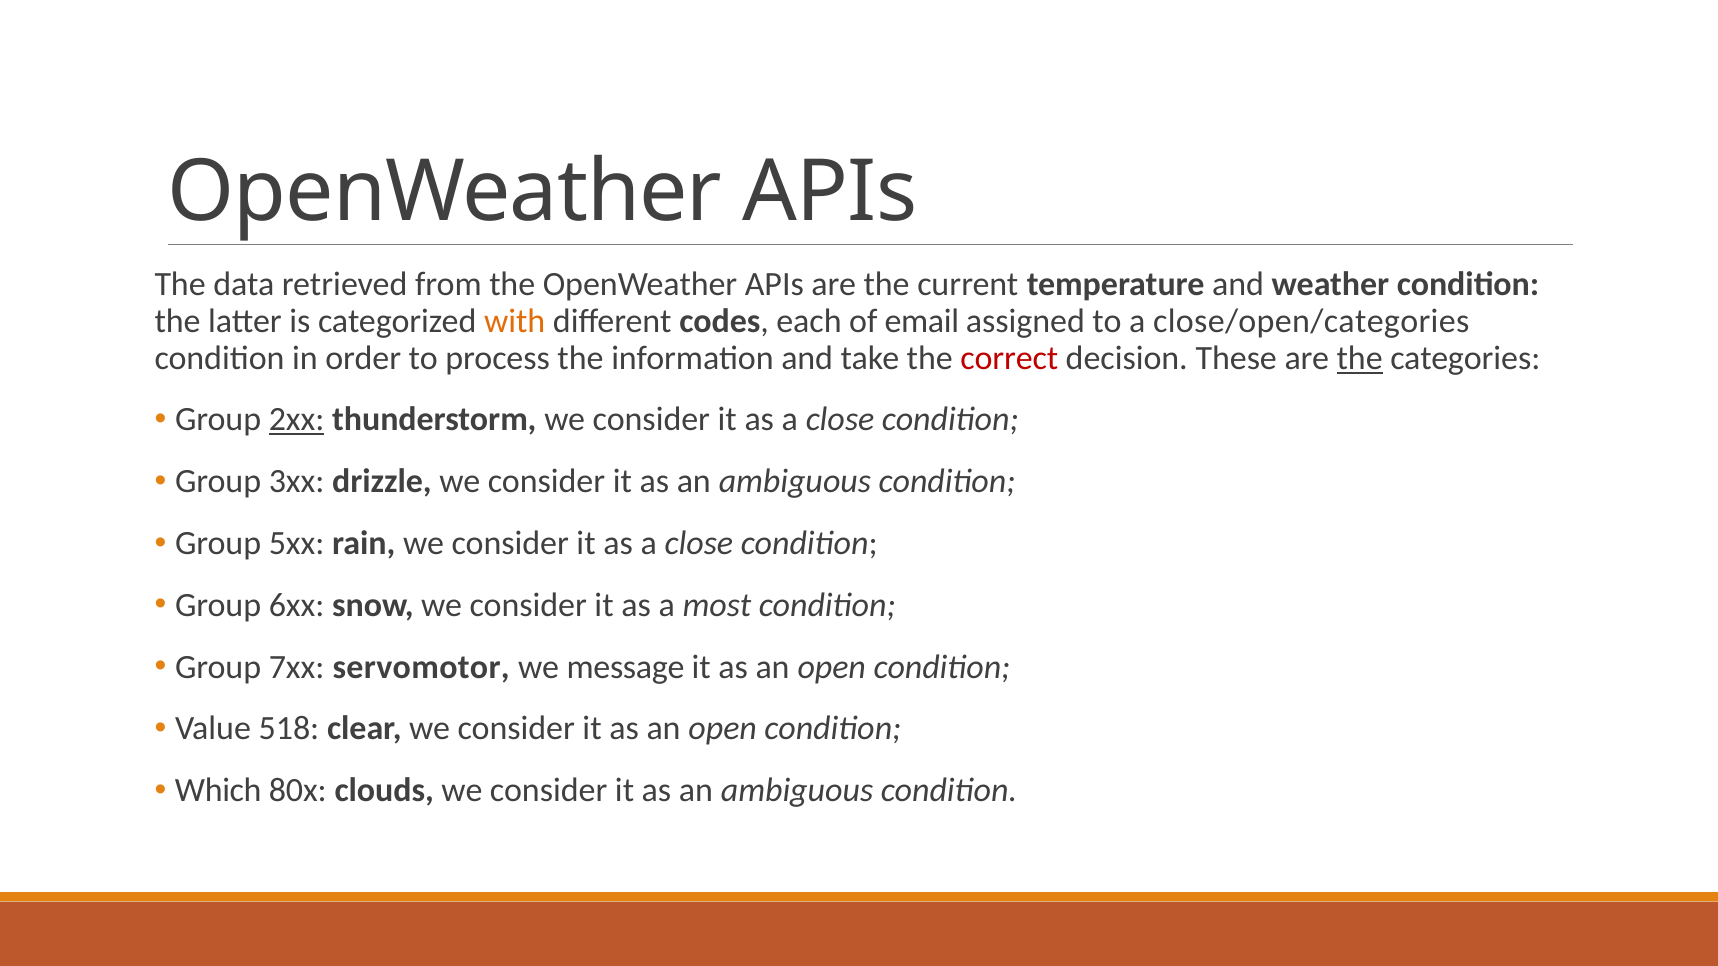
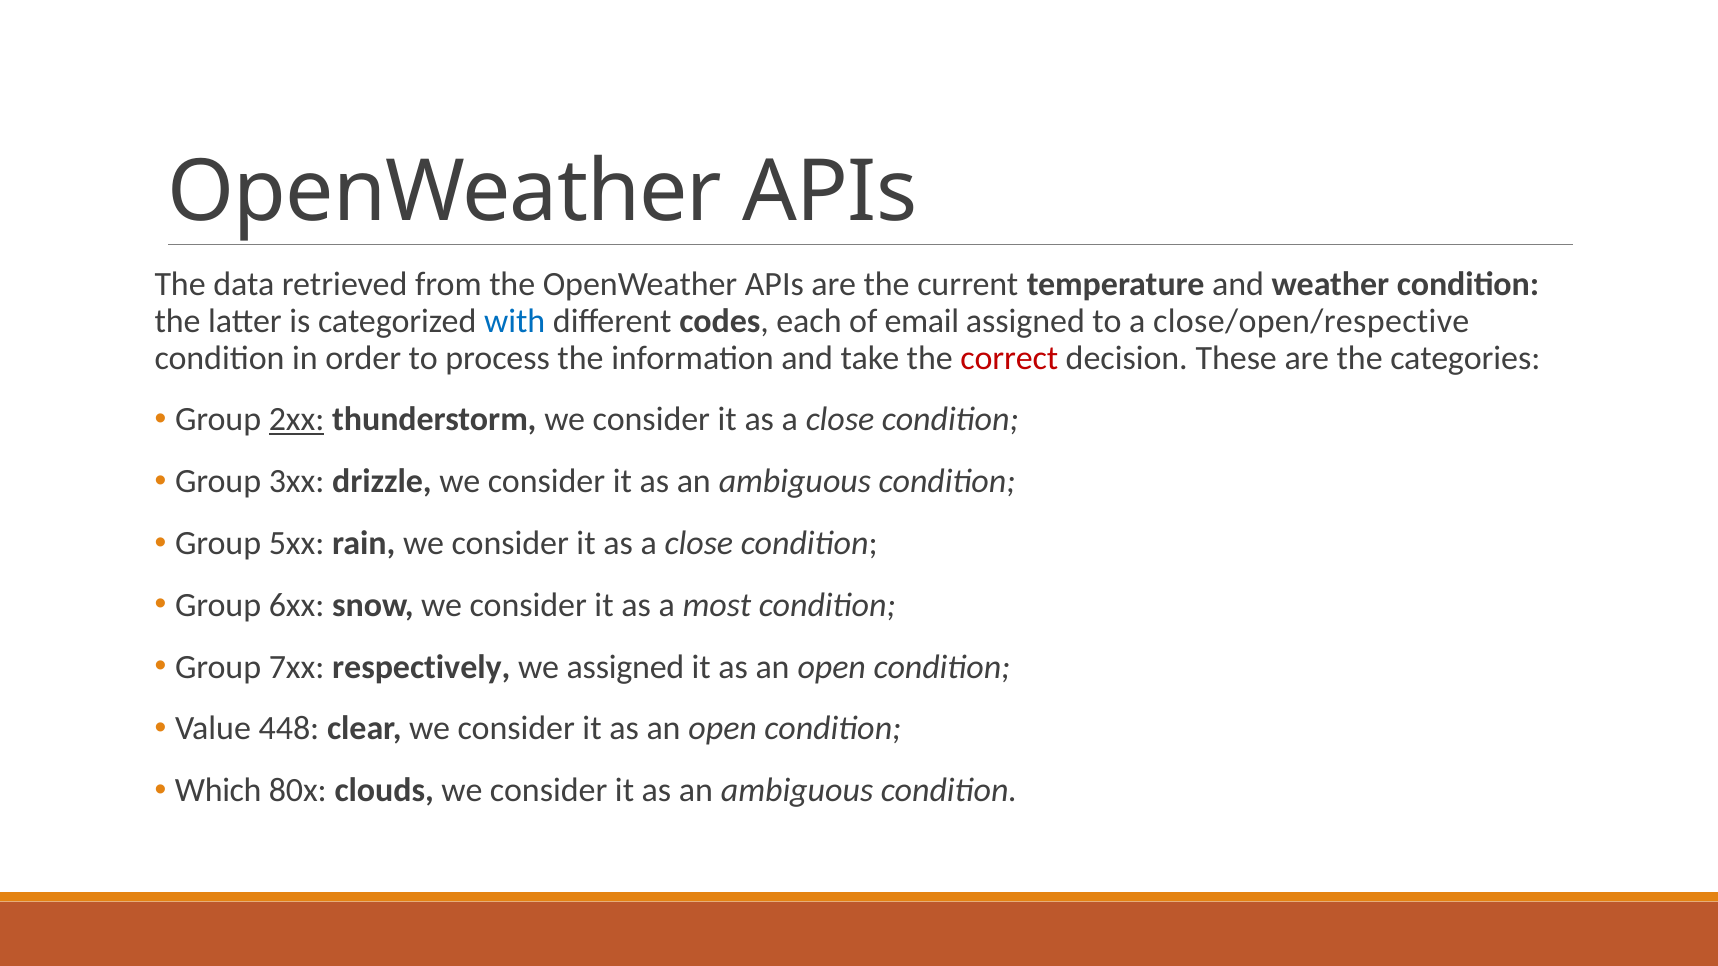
with colour: orange -> blue (515, 321)
close/open/categories: close/open/categories -> close/open/respective (1311, 321)
the underline: present -> none (1360, 358)
servomotor: servomotor -> respectively (421, 667)
we message: message -> assigned (625, 667)
518: 518 -> 448 (289, 729)
